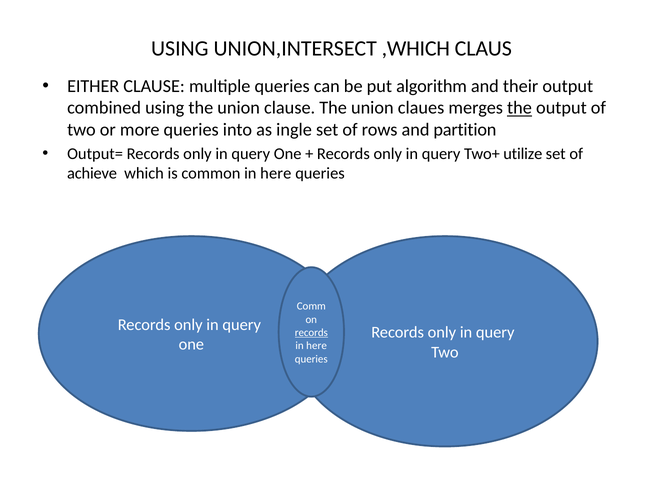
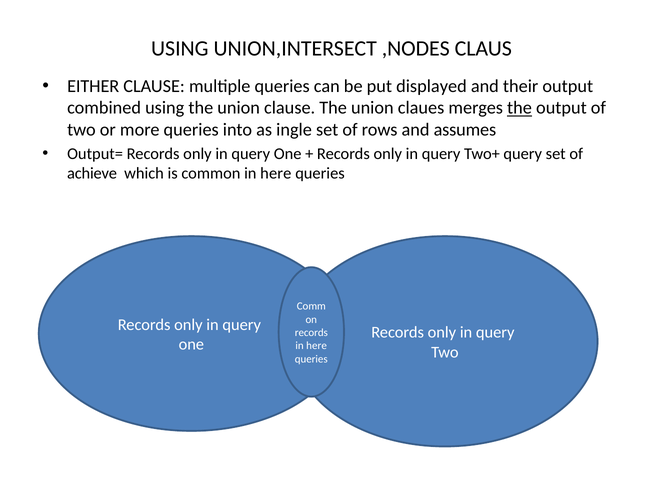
,WHICH: ,WHICH -> ,NODES (416, 49)
algorithm: algorithm -> displayed (431, 86)
partition: partition -> assumes (465, 130)
Two+ utilize: utilize -> query (523, 154)
records underline: present -> none (311, 332)
